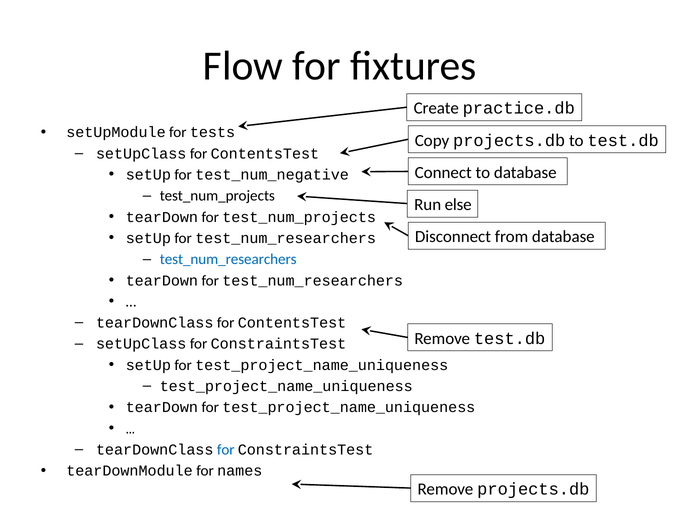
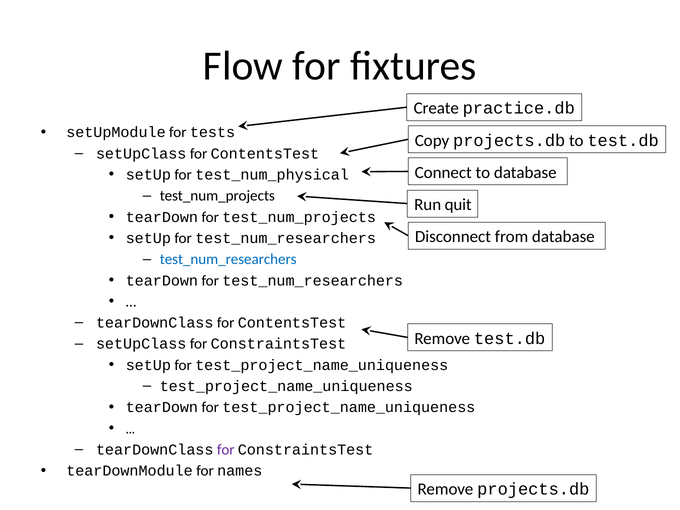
test_num_negative: test_num_negative -> test_num_physical (272, 175)
else: else -> quit (458, 205)
for colour: blue -> purple (226, 450)
